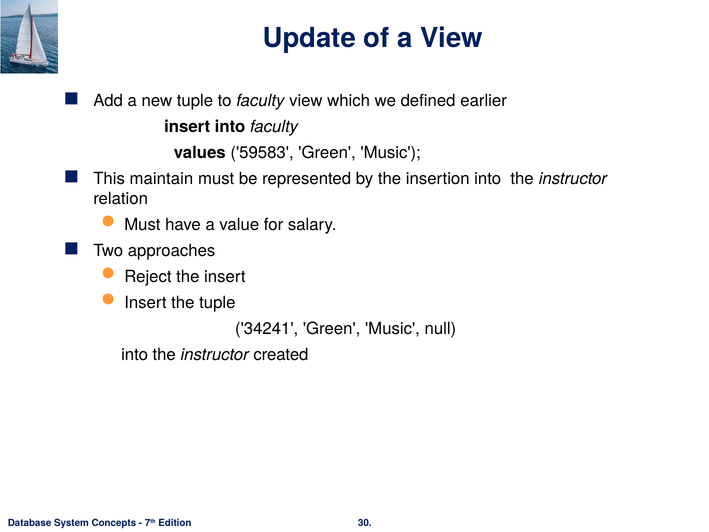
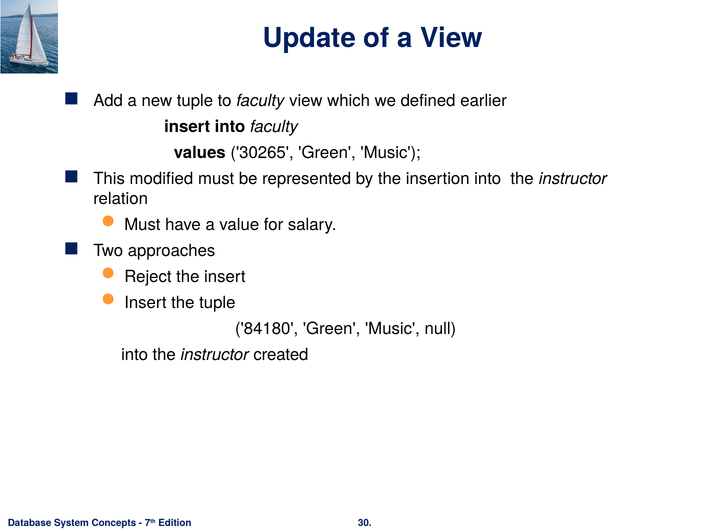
59583: 59583 -> 30265 (262, 152)
maintain: maintain -> modified (161, 178)
34241: 34241 -> 84180 (267, 328)
